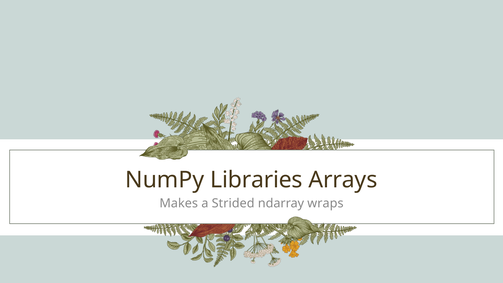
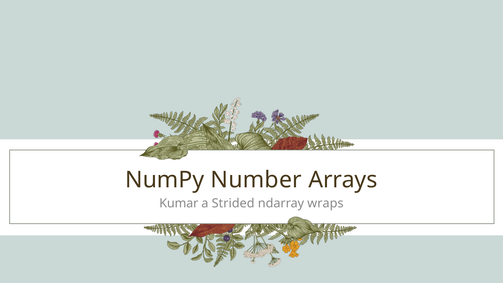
Libraries: Libraries -> Number (256, 180)
Makes: Makes -> Kumar (179, 203)
